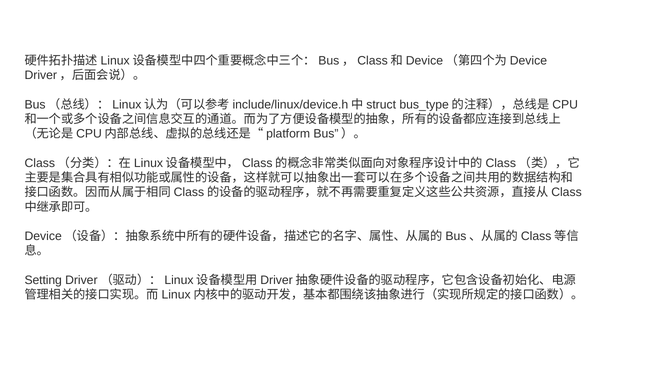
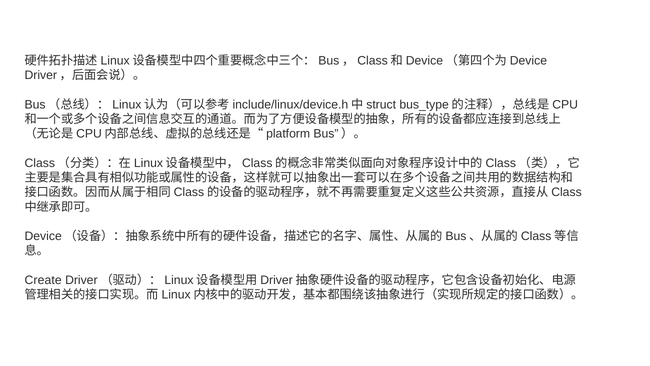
Setting: Setting -> Create (43, 280)
